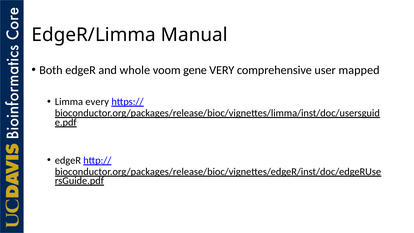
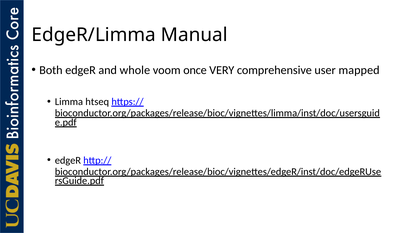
gene: gene -> once (195, 70)
every: every -> htseq (97, 102)
